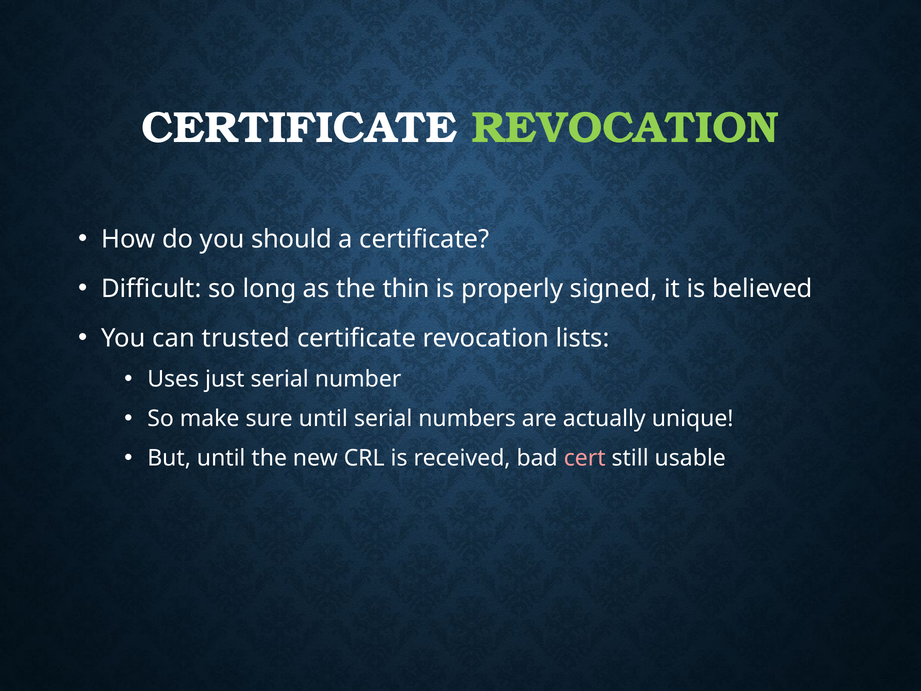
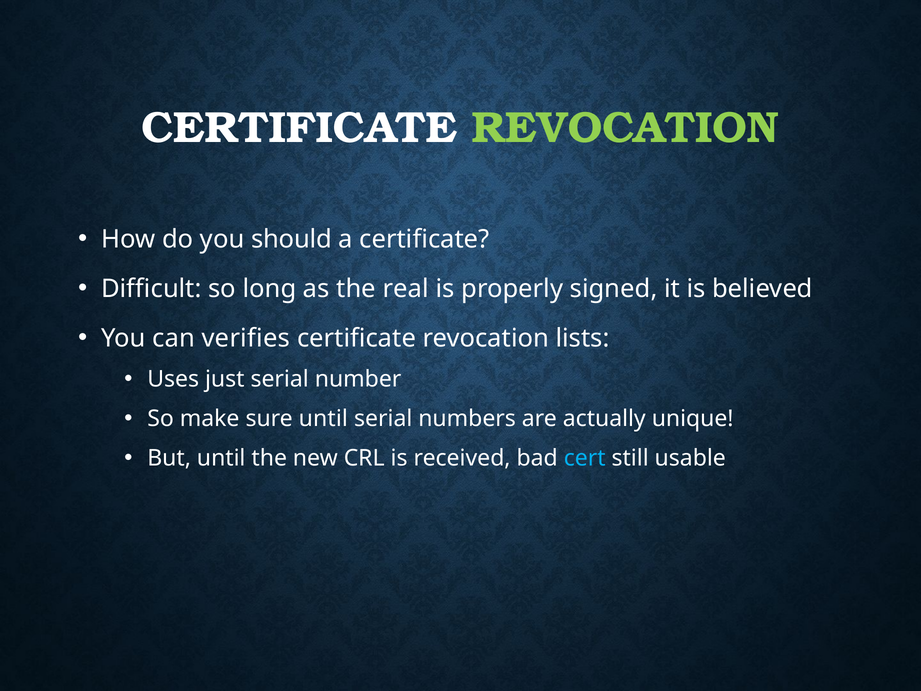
thin: thin -> real (406, 289)
trusted: trusted -> verifies (246, 338)
cert colour: pink -> light blue (585, 458)
